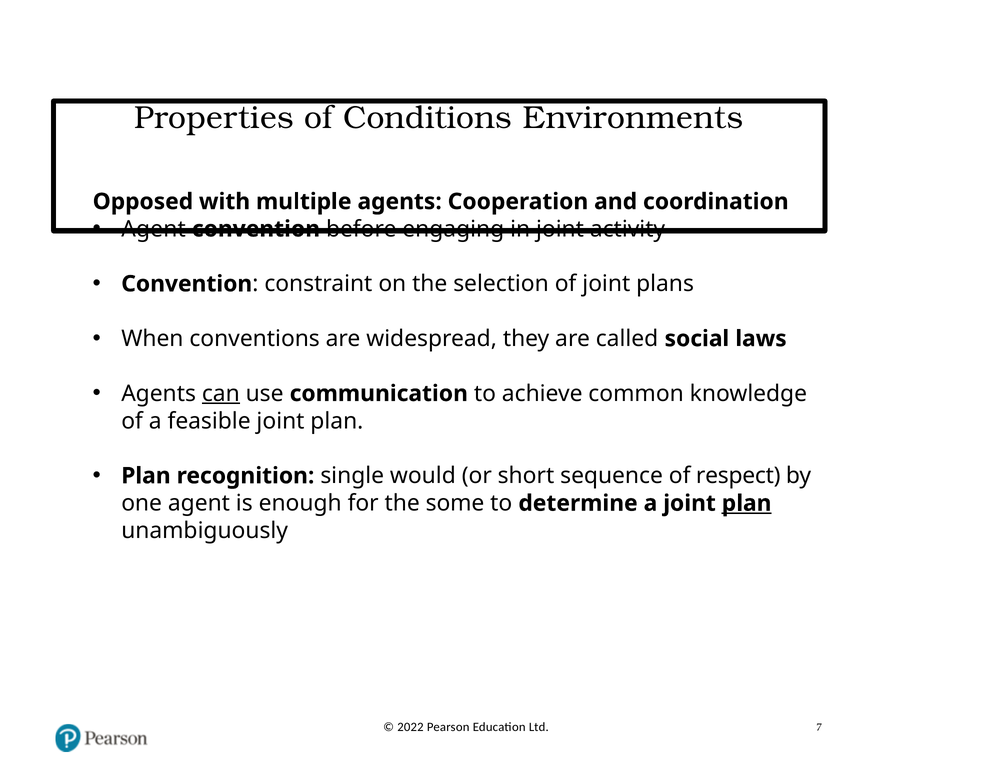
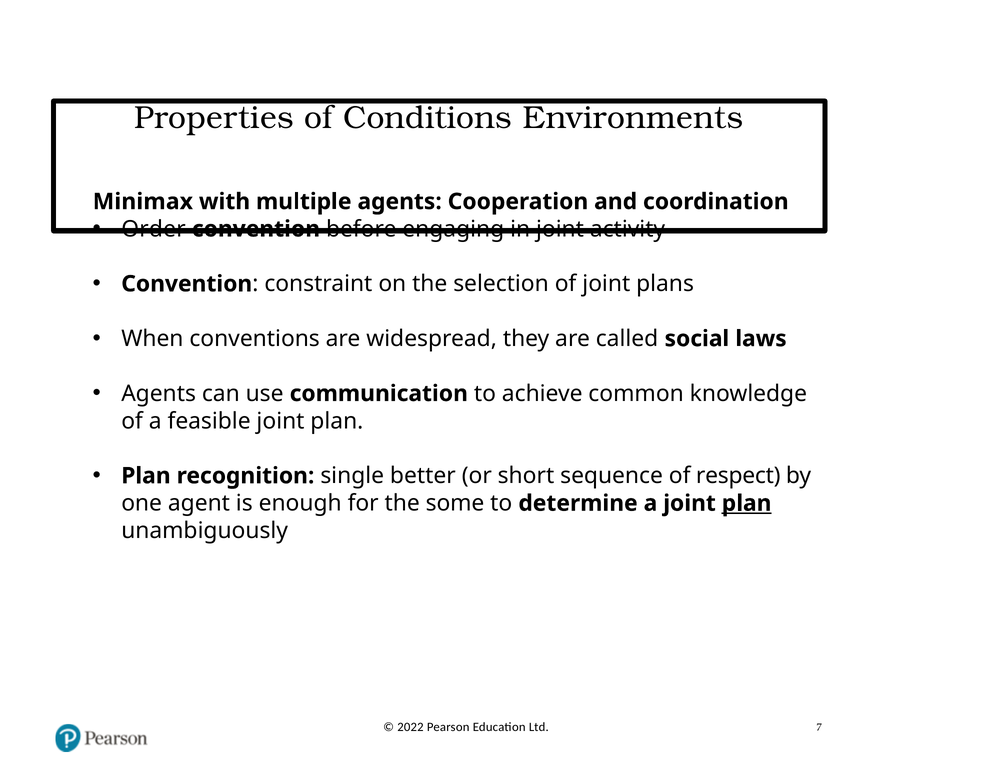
Opposed: Opposed -> Minimax (143, 201)
Agent: Agent -> Order (153, 229)
can underline: present -> none (221, 393)
would: would -> better (423, 476)
